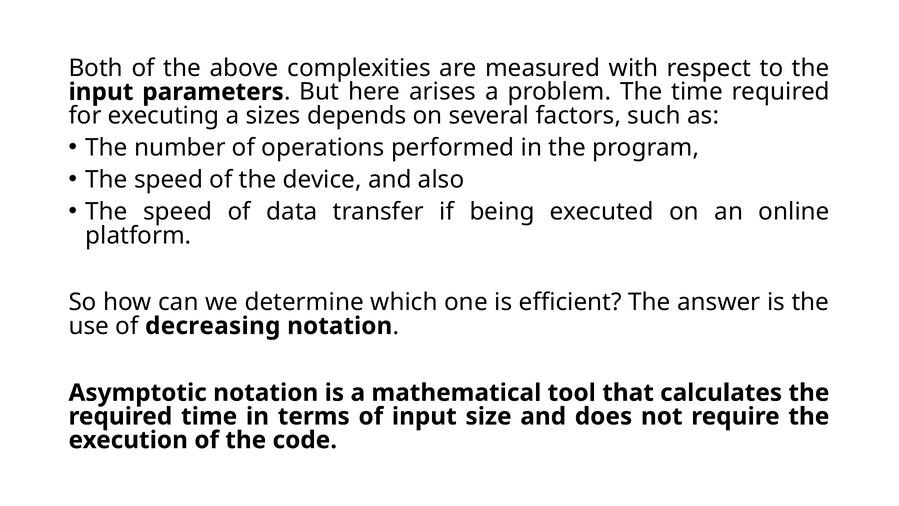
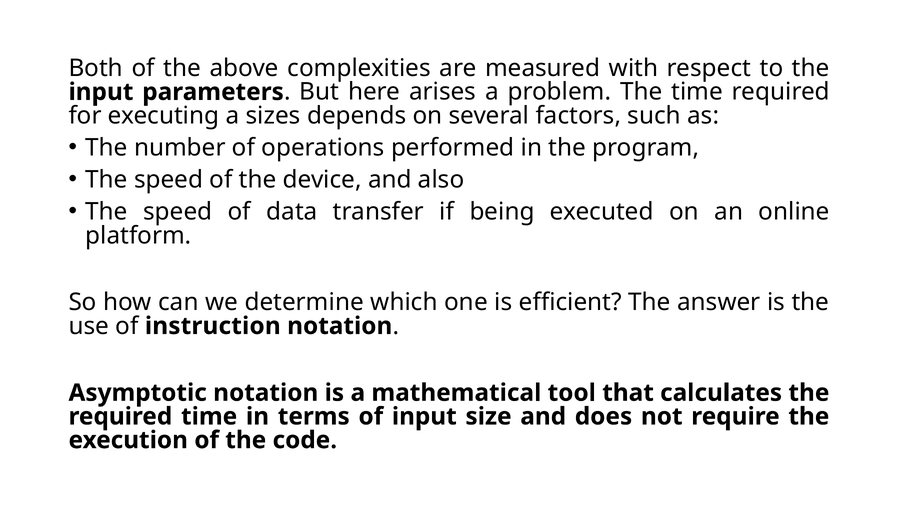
decreasing: decreasing -> instruction (213, 326)
